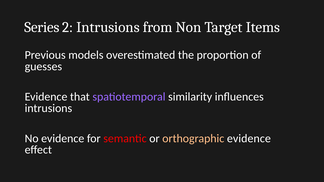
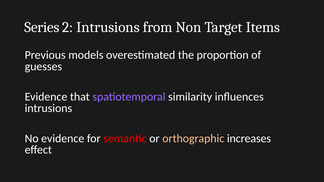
orthographic evidence: evidence -> increases (249, 139)
